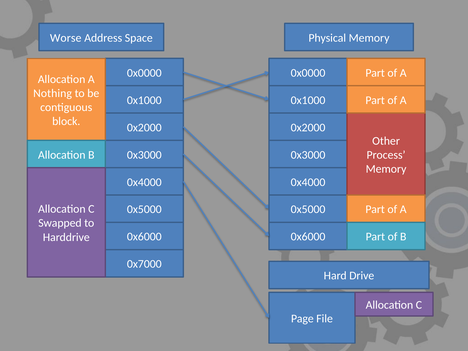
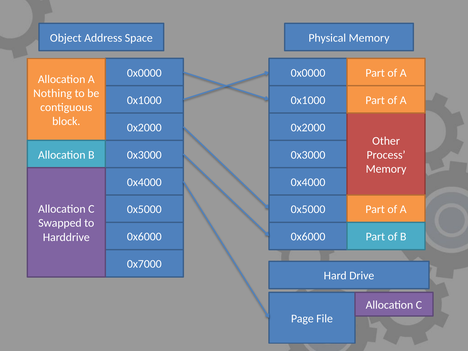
Worse: Worse -> Object (66, 38)
